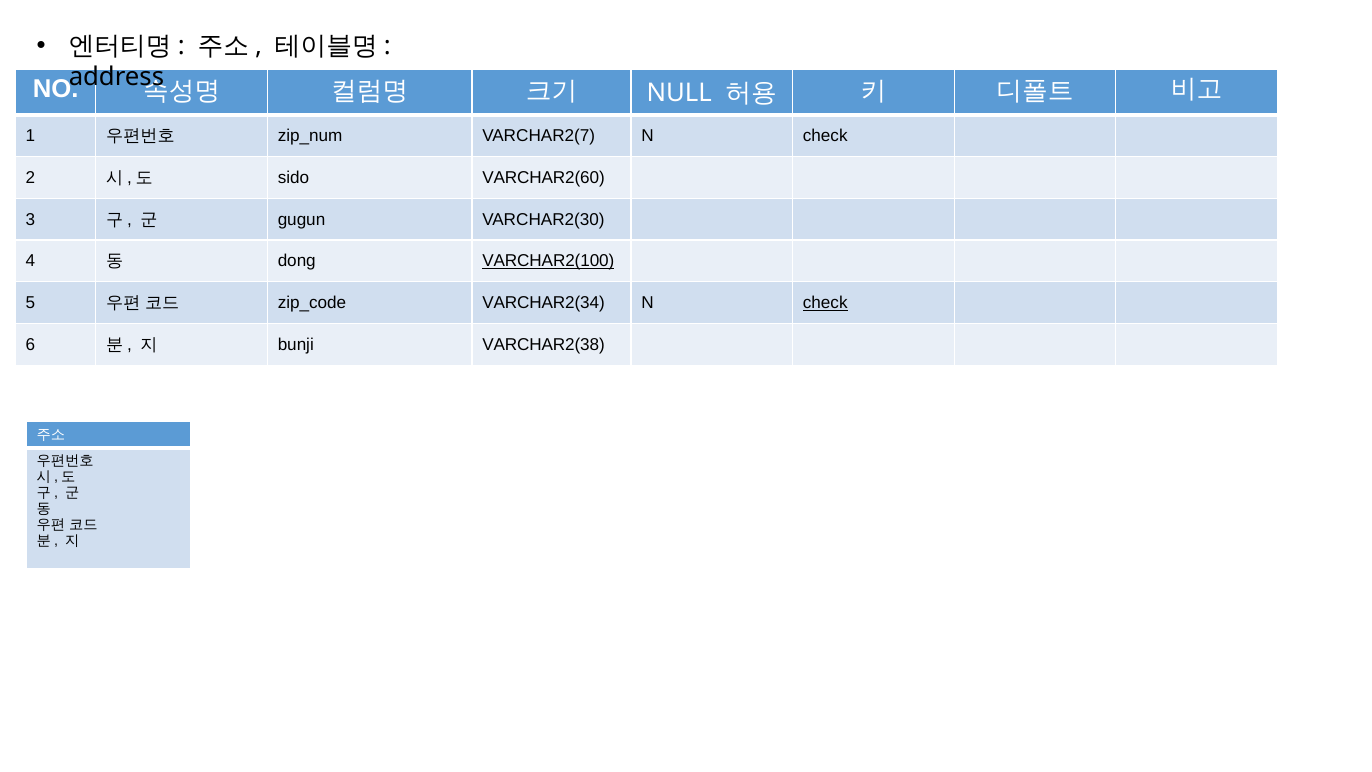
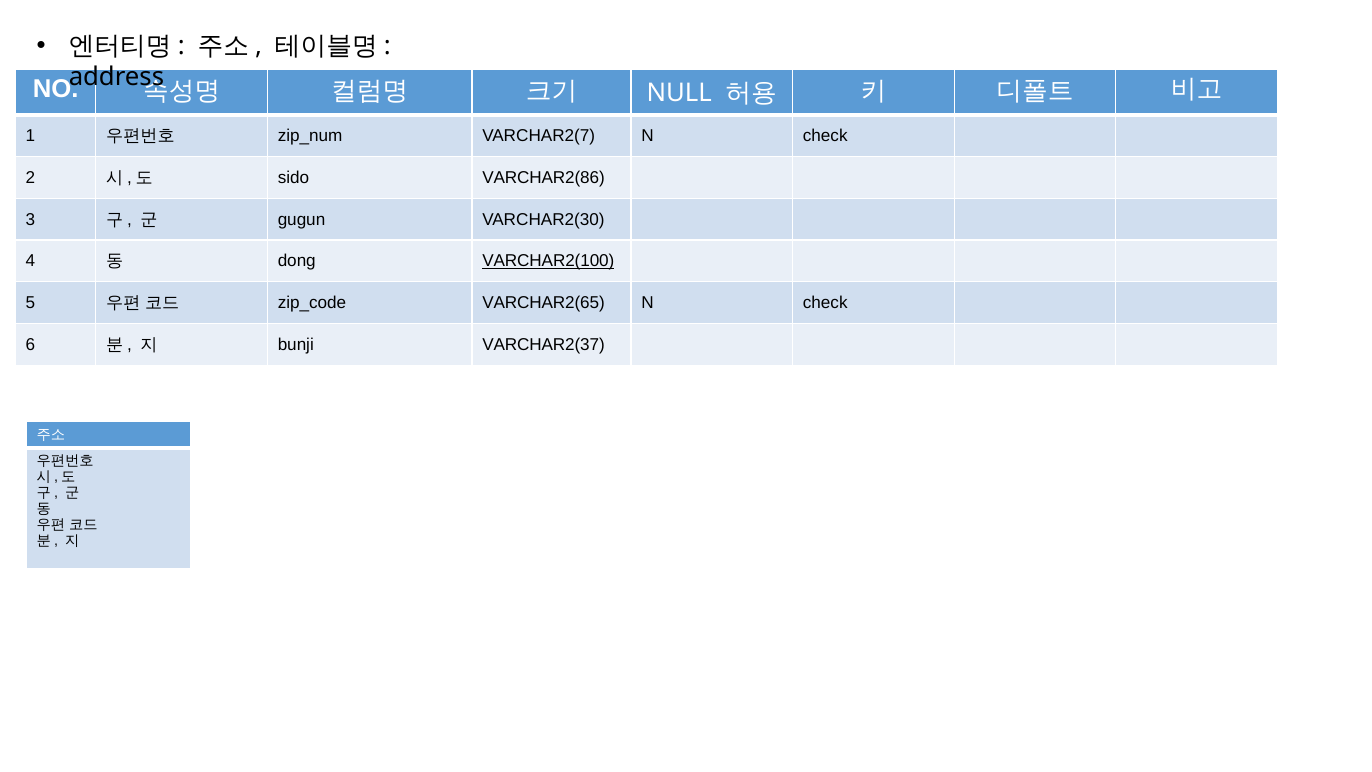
VARCHAR2(60: VARCHAR2(60 -> VARCHAR2(86 (544, 178)
VARCHAR2(34: VARCHAR2(34 -> VARCHAR2(65 (544, 303)
check underline: present -> none (825, 303)
VARCHAR2(38: VARCHAR2(38 -> VARCHAR2(37 (544, 345)
